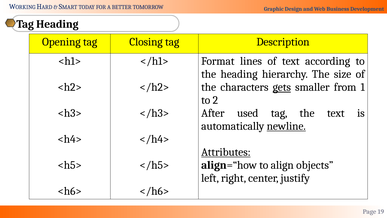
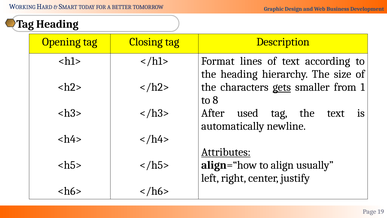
2: 2 -> 8 (215, 100)
newline underline: present -> none (286, 126)
objects: objects -> usually (315, 165)
